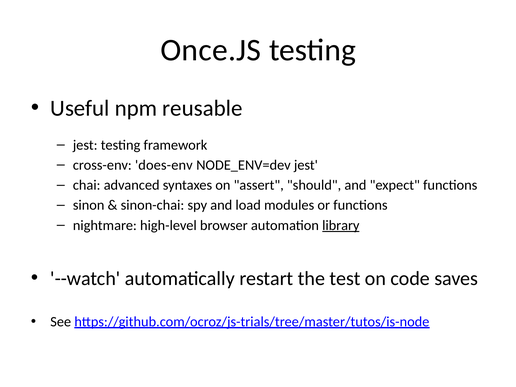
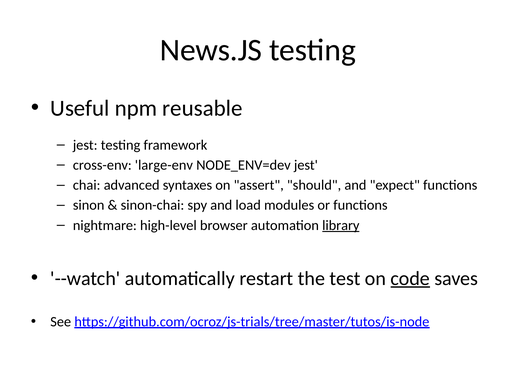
Once.JS: Once.JS -> News.JS (211, 50)
does-env: does-env -> large-env (164, 165)
code underline: none -> present (410, 278)
